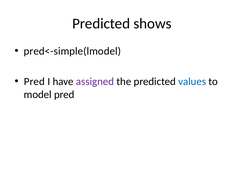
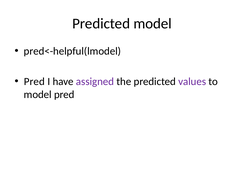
Predicted shows: shows -> model (153, 24)
pred<-simple(lmodel: pred<-simple(lmodel -> pred<-helpful(lmodel (72, 51)
values colour: blue -> purple (192, 82)
